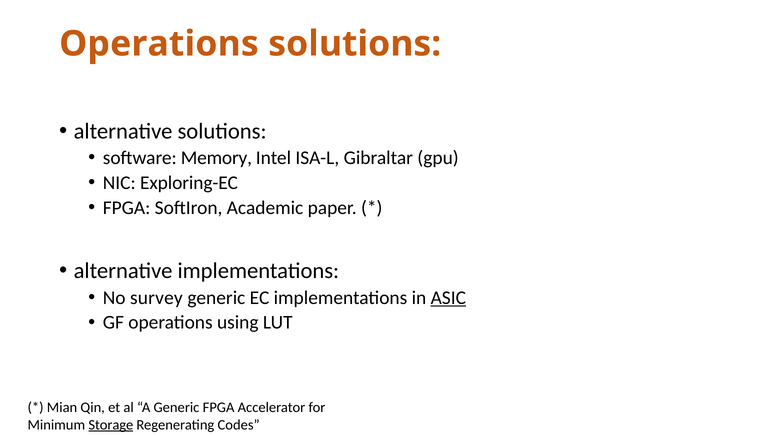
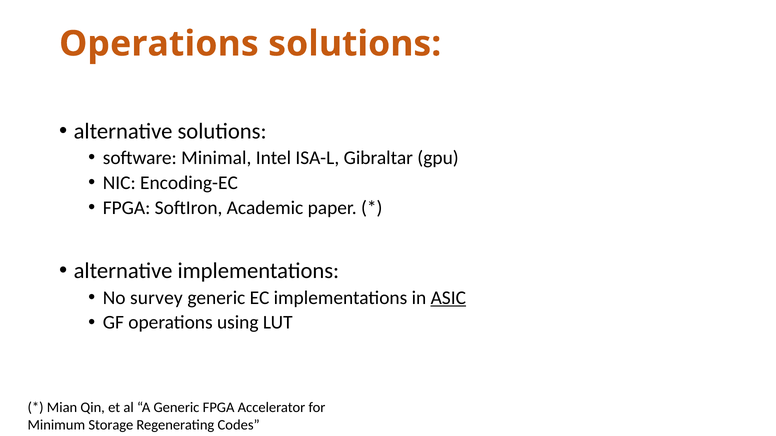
Memory: Memory -> Minimal (216, 158)
Exploring-EC: Exploring-EC -> Encoding-EC (189, 183)
Storage underline: present -> none (111, 425)
